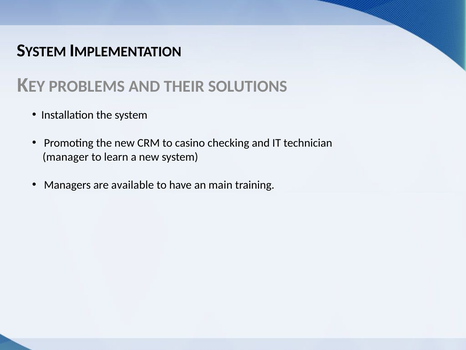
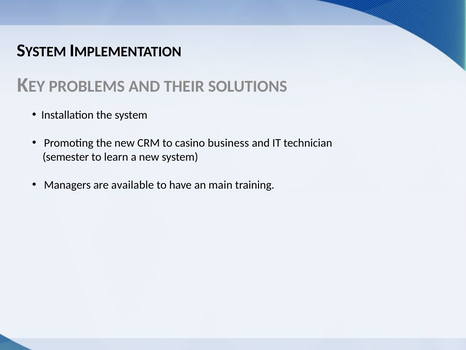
checking: checking -> business (228, 143)
manager: manager -> semester (66, 157)
